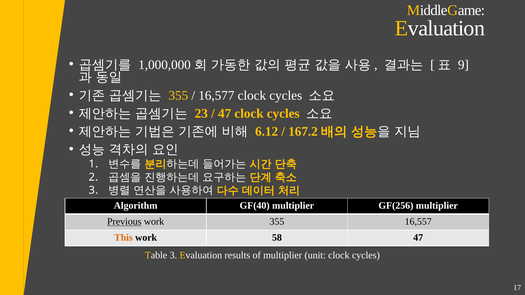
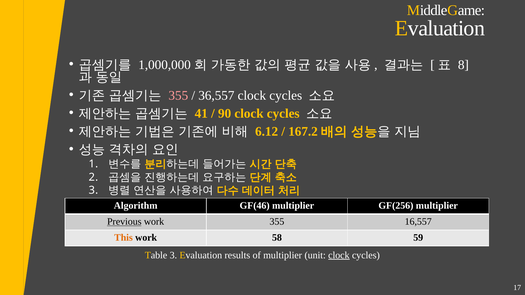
9: 9 -> 8 (463, 65)
355 colour: yellow -> pink (178, 95)
16,577: 16,577 -> 36,557 (216, 95)
23: 23 -> 41 (201, 114)
47: 47 -> 90 (225, 114)
GF(40: GF(40 -> GF(46 (255, 206)
58 47: 47 -> 59 (418, 238)
clock underline: none -> present (339, 255)
